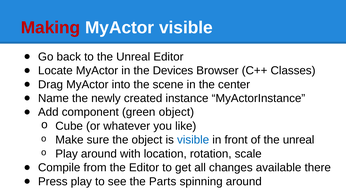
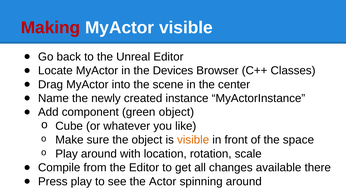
visible colour: blue -> orange (193, 140)
of the unreal: unreal -> space (298, 140)
Parts: Parts -> Actor (163, 181)
